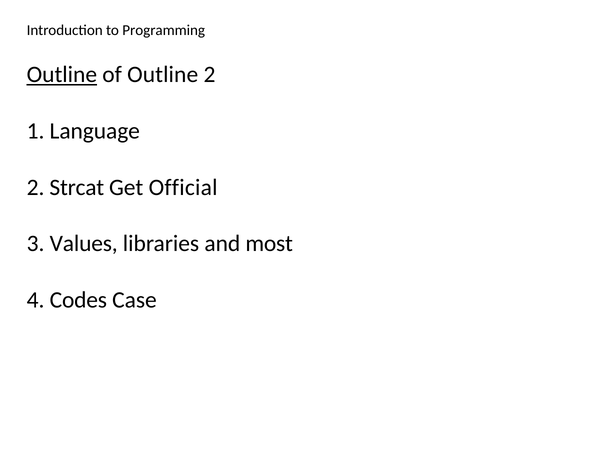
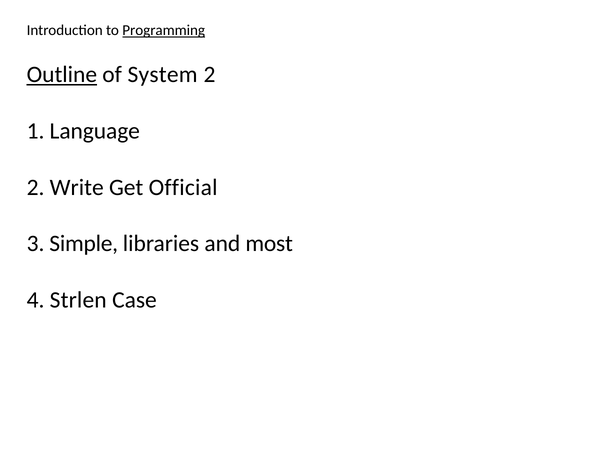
Programming underline: none -> present (164, 30)
of Outline: Outline -> System (163, 75)
Strcat: Strcat -> Write (77, 187)
Values: Values -> Simple (84, 244)
Codes: Codes -> Strlen (78, 300)
